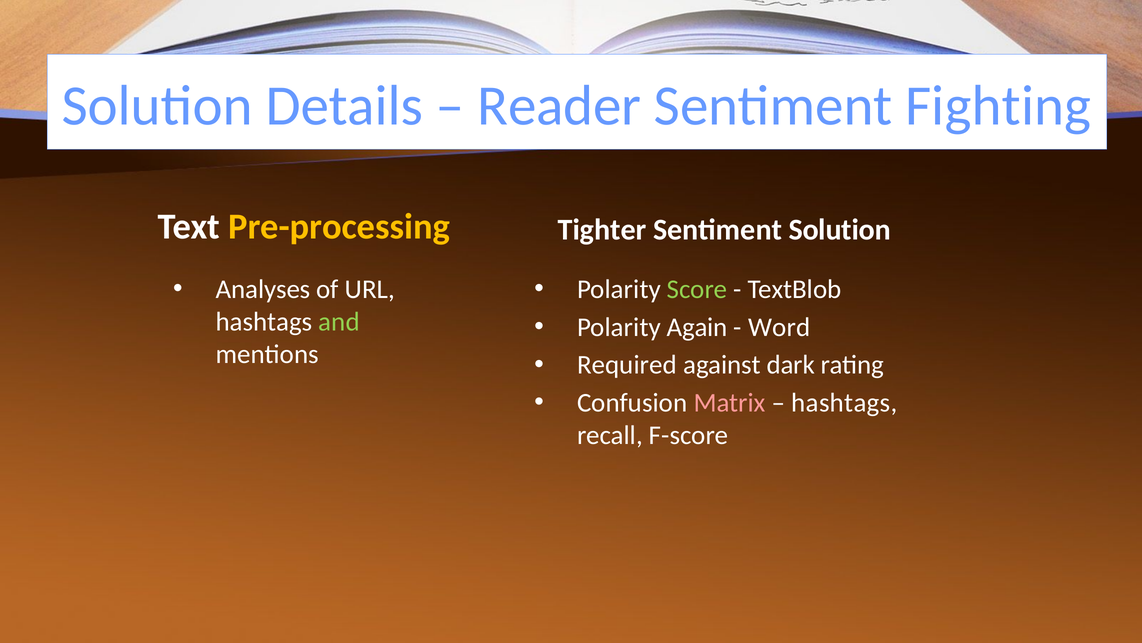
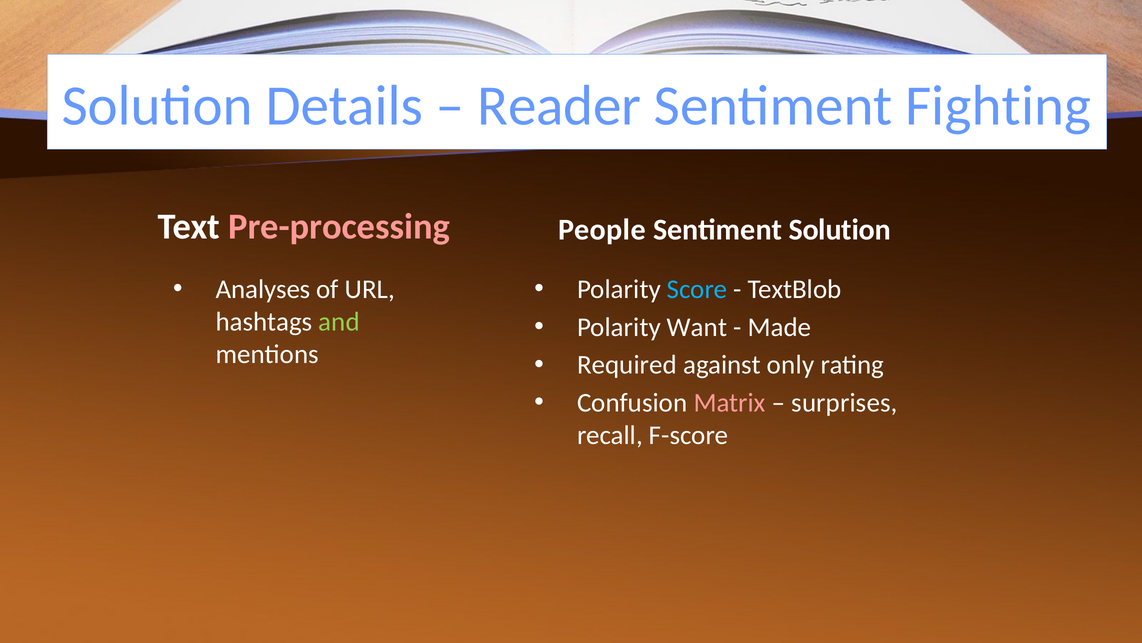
Pre-processing colour: yellow -> pink (339, 226)
Tighter: Tighter -> People (602, 230)
Score colour: light green -> light blue (697, 289)
Again: Again -> Want (697, 327)
Word: Word -> Made (779, 327)
dark: dark -> only (791, 365)
hashtags: hashtags -> surprises (844, 403)
